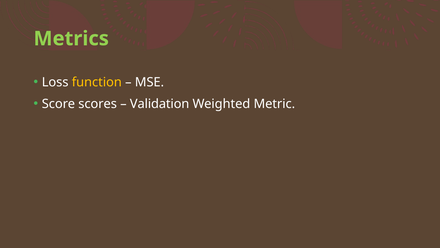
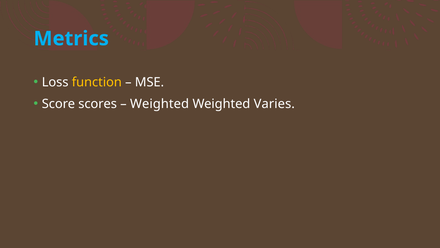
Metrics colour: light green -> light blue (71, 39)
Validation: Validation -> Weighted (159, 104)
Metric: Metric -> Varies (274, 104)
